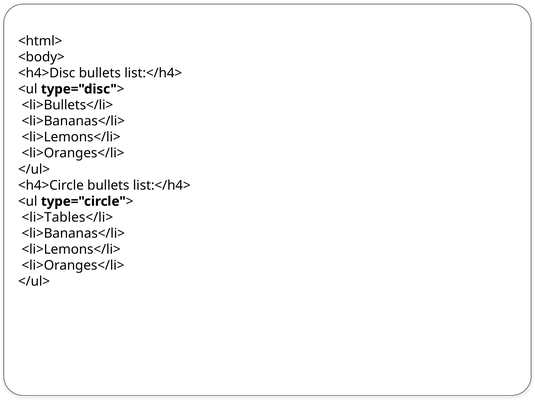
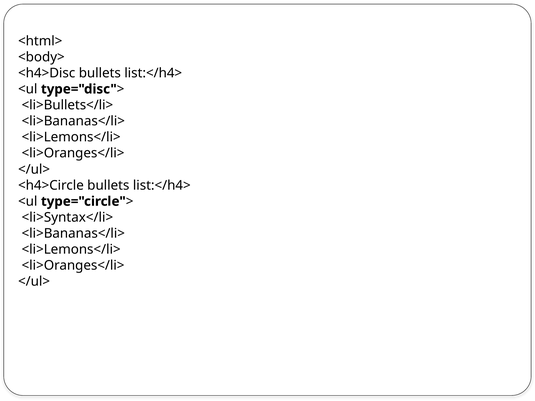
<li>Tables</li>: <li>Tables</li> -> <li>Syntax</li> (67, 218)
